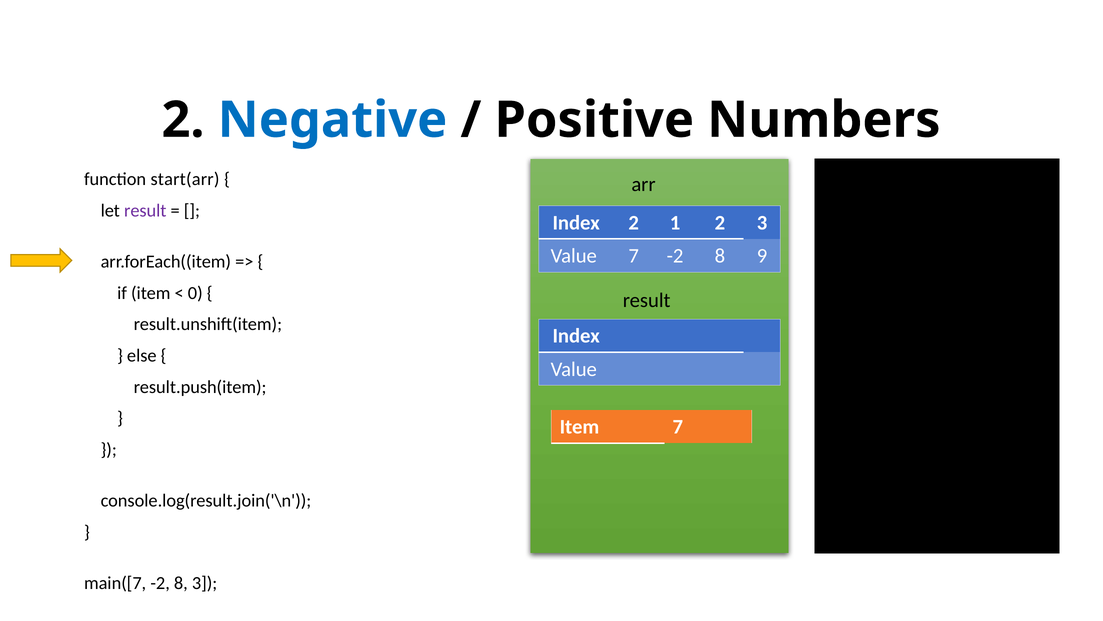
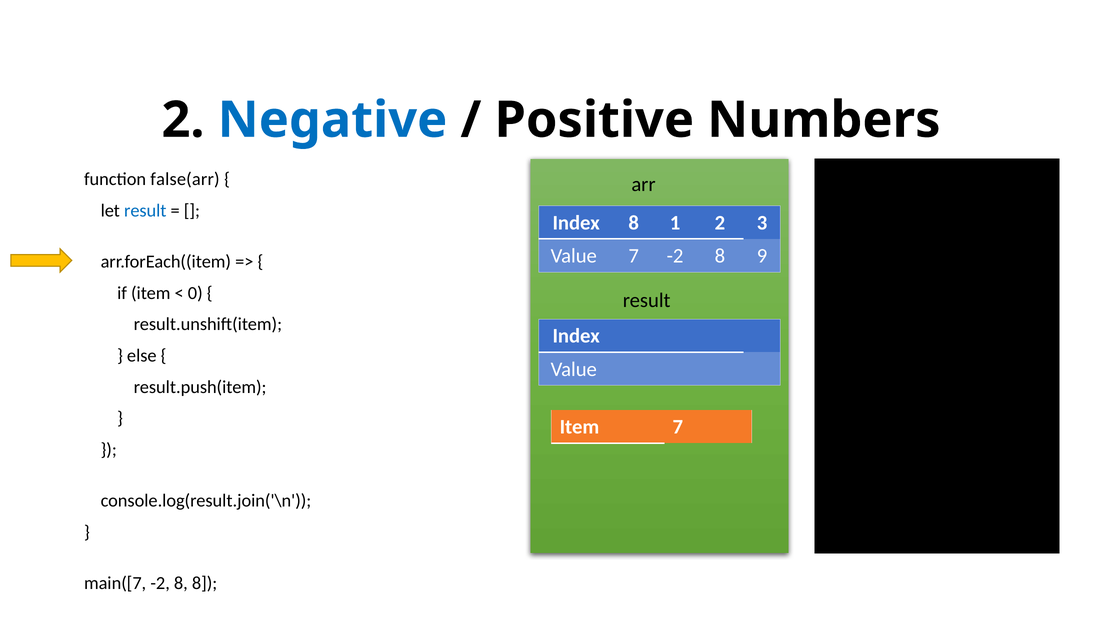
start(arr: start(arr -> false(arr (185, 179)
result colour: purple -> blue (145, 210)
Index 2: 2 -> 8 (634, 223)
8 3: 3 -> 8 (205, 583)
